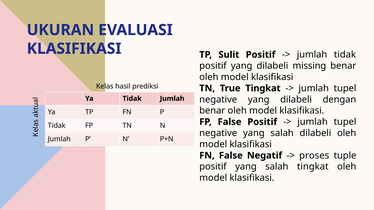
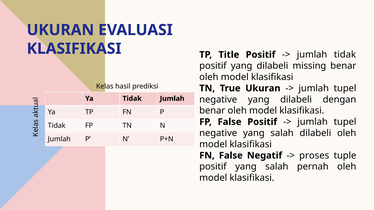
Sulit: Sulit -> Title (229, 55)
True Tingkat: Tingkat -> Ukuran (263, 88)
salah tingkat: tingkat -> pernah (313, 167)
